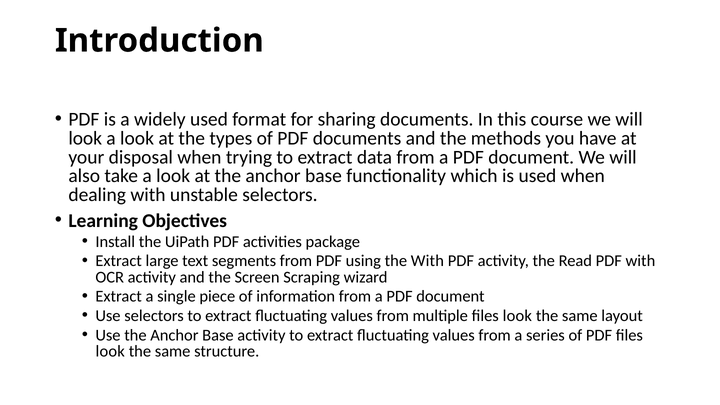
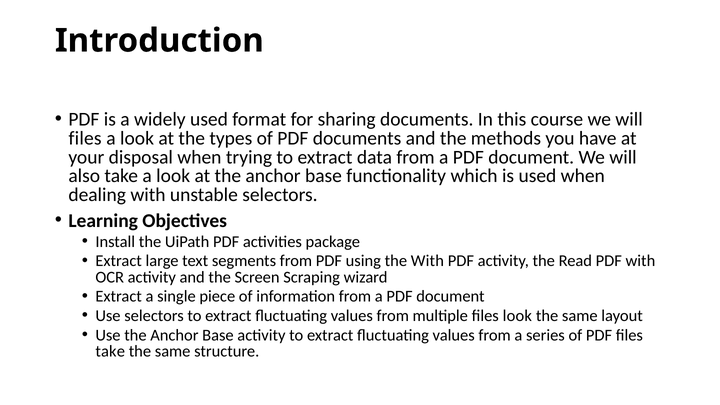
look: look -> files (85, 138)
look: look -> take (110, 351)
